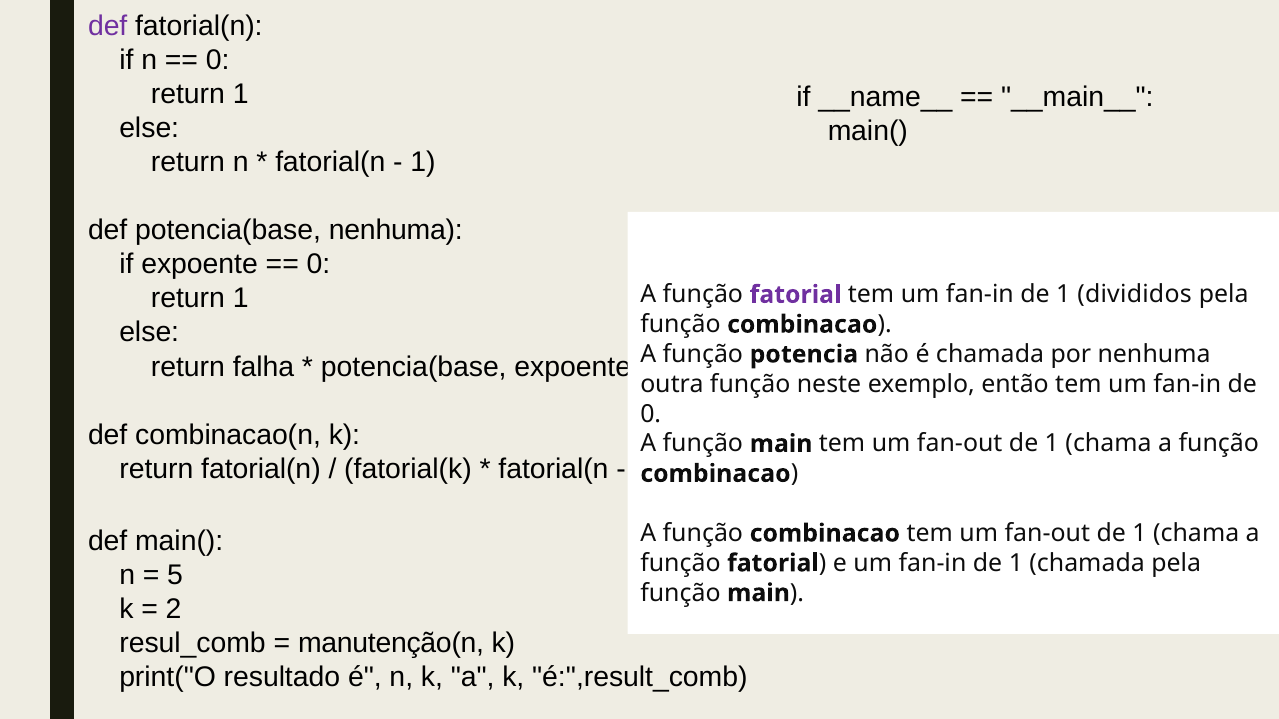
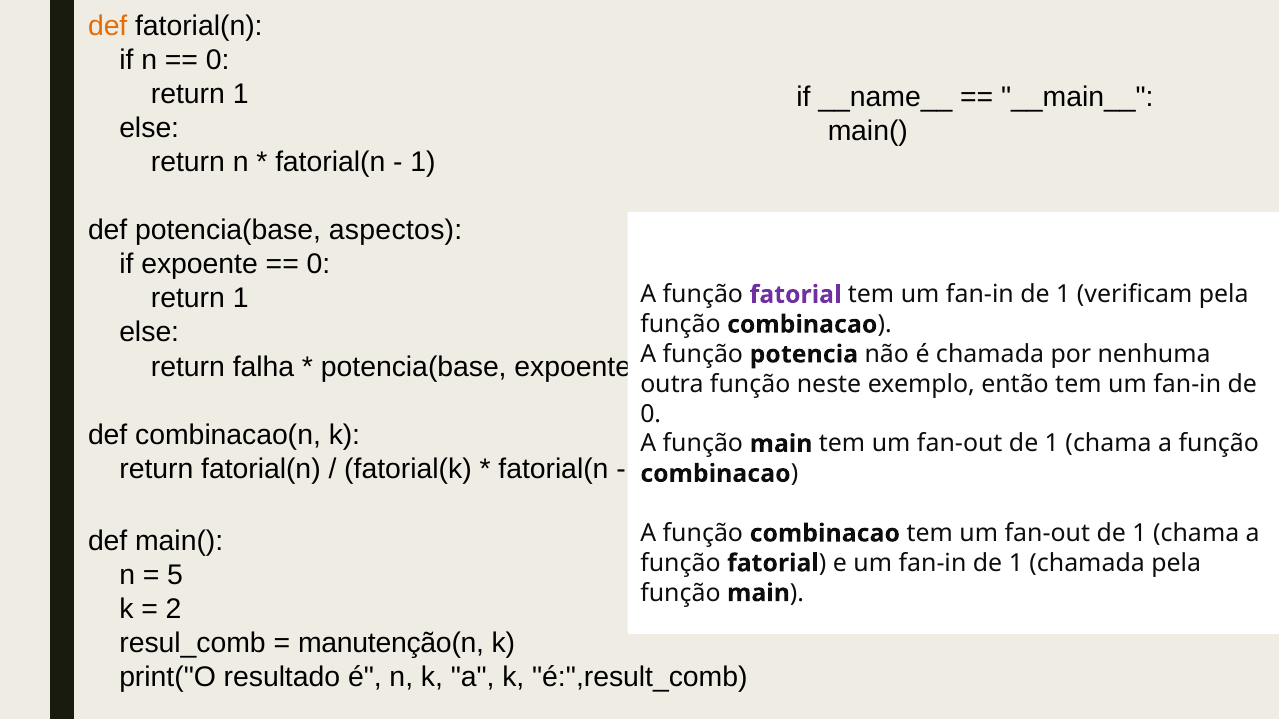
def colour: purple -> orange (108, 26)
potencia(base nenhuma: nenhuma -> aspectos (396, 231)
divididos: divididos -> verificam (1135, 295)
